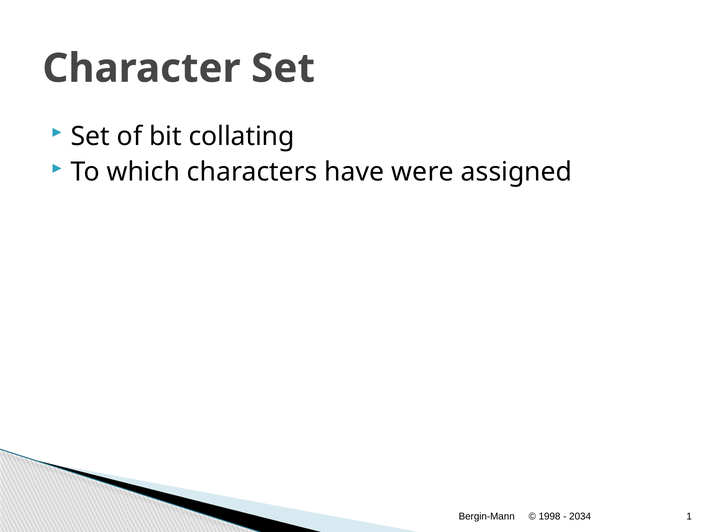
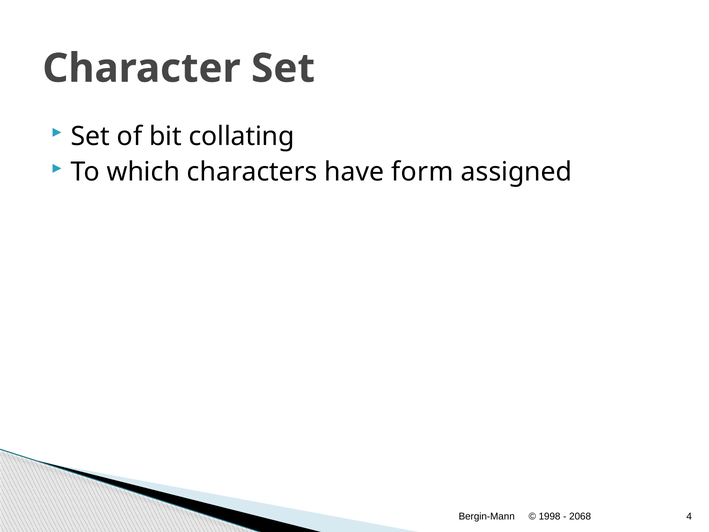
were: were -> form (422, 172)
2034: 2034 -> 2068 (580, 516)
1: 1 -> 4 (689, 516)
